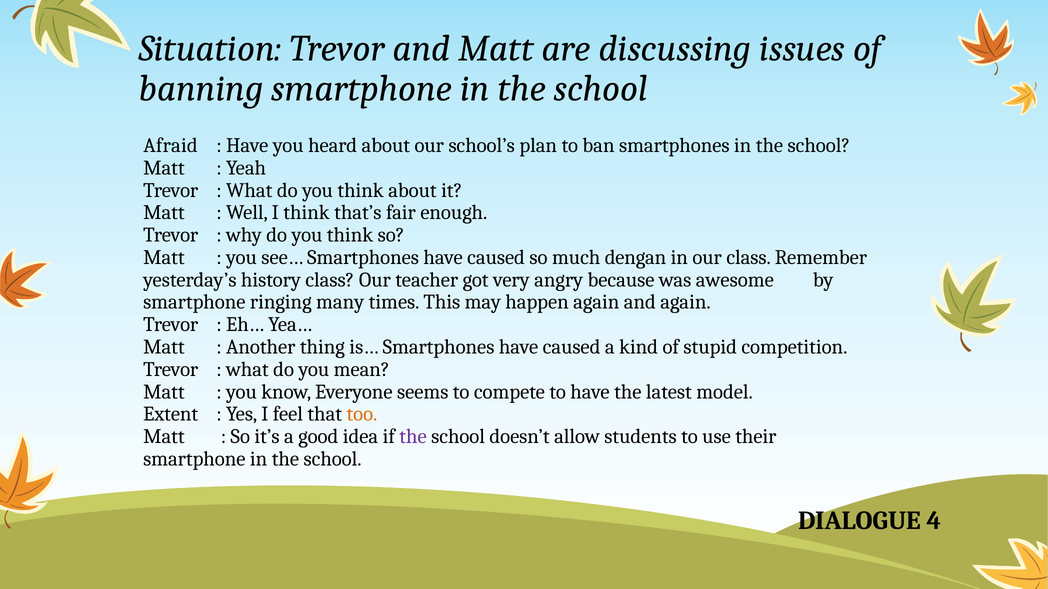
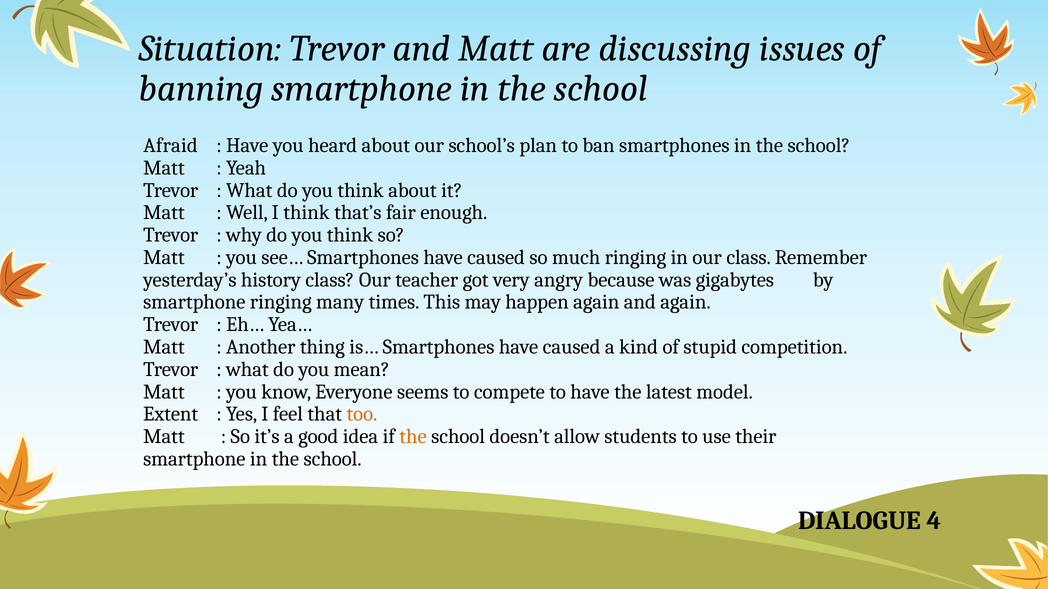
much dengan: dengan -> ringing (635, 258)
awesome: awesome -> gigabytes (735, 280)
the colour: purple -> orange (413, 437)
